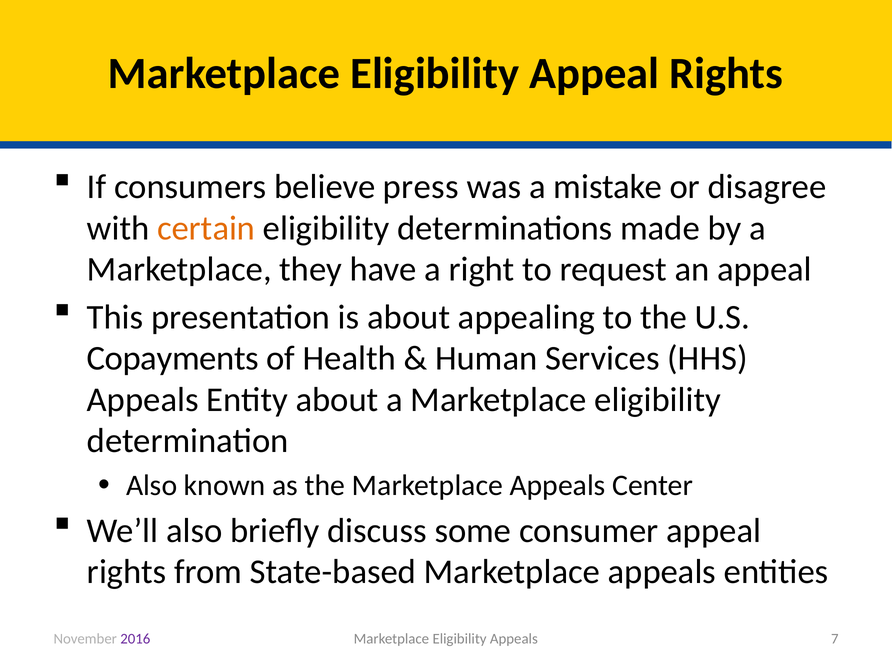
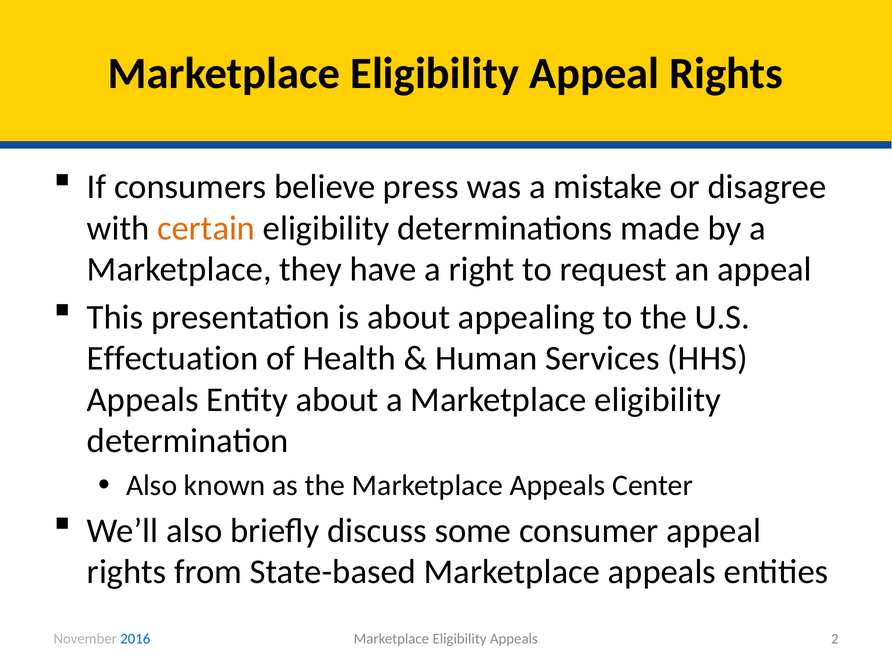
Copayments: Copayments -> Effectuation (173, 358)
7: 7 -> 2 (835, 639)
2016 colour: purple -> blue (135, 639)
